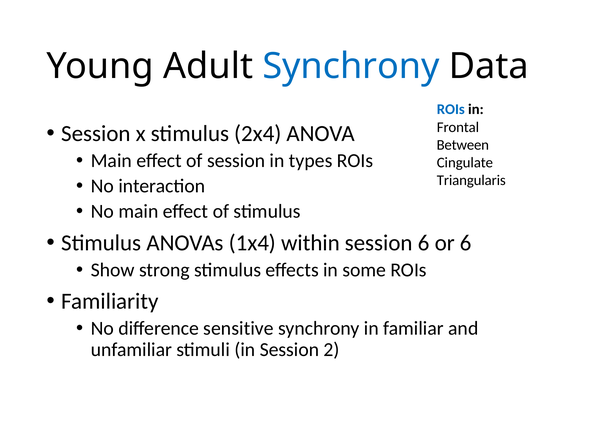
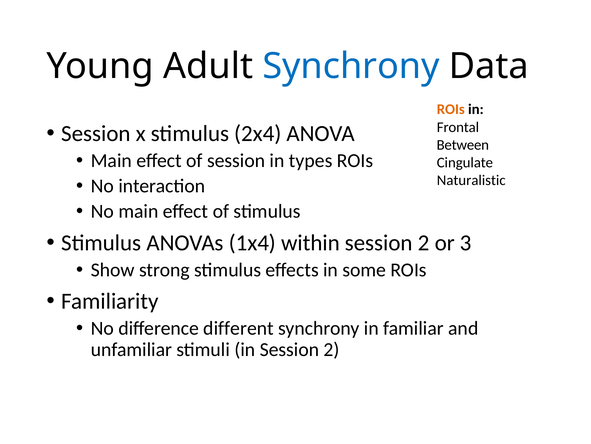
ROIs colour: blue -> orange (451, 109)
Triangularis: Triangularis -> Naturalistic (471, 180)
within session 6: 6 -> 2 (424, 242)
or 6: 6 -> 3 (466, 242)
sensitive: sensitive -> different (239, 328)
